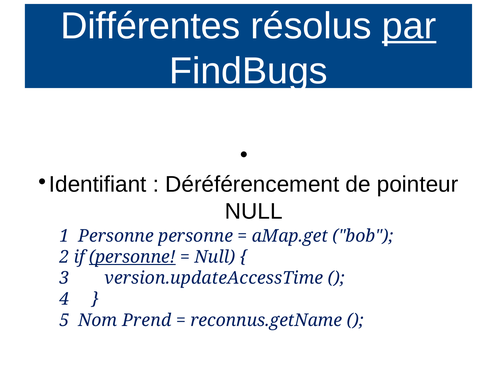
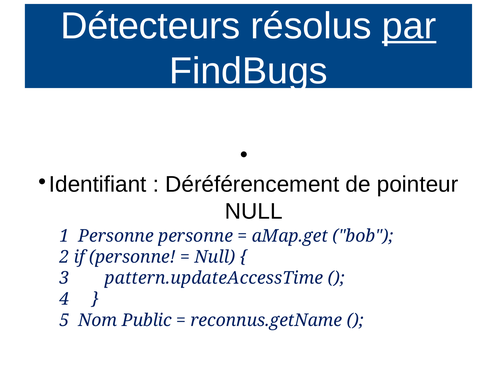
Différentes: Différentes -> Détecteurs (150, 26)
personne underline: present -> none (132, 257)
version.updateAccessTime: version.updateAccessTime -> pattern.updateAccessTime (214, 278)
Prend: Prend -> Public (147, 320)
